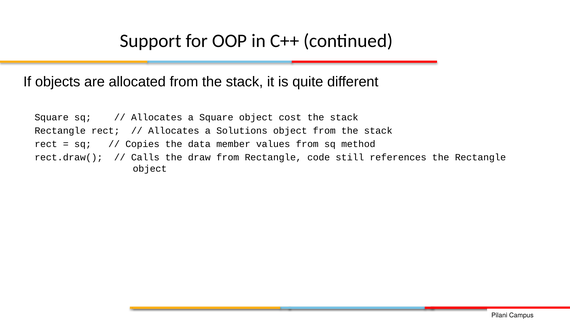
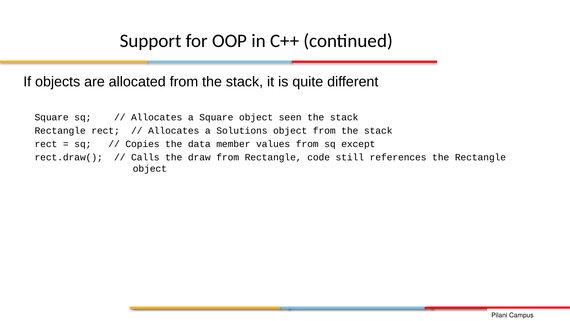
cost: cost -> seen (290, 117)
method: method -> except (358, 144)
